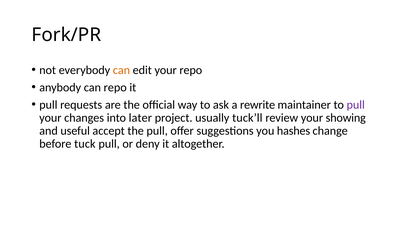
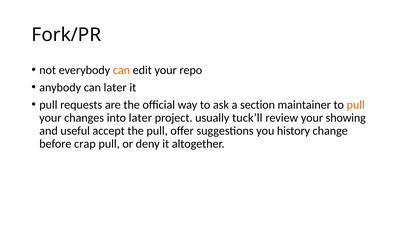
can repo: repo -> later (115, 87)
rewrite: rewrite -> section (258, 105)
pull colour: purple -> orange (356, 105)
hashes: hashes -> history (294, 131)
tuck: tuck -> crap (85, 144)
